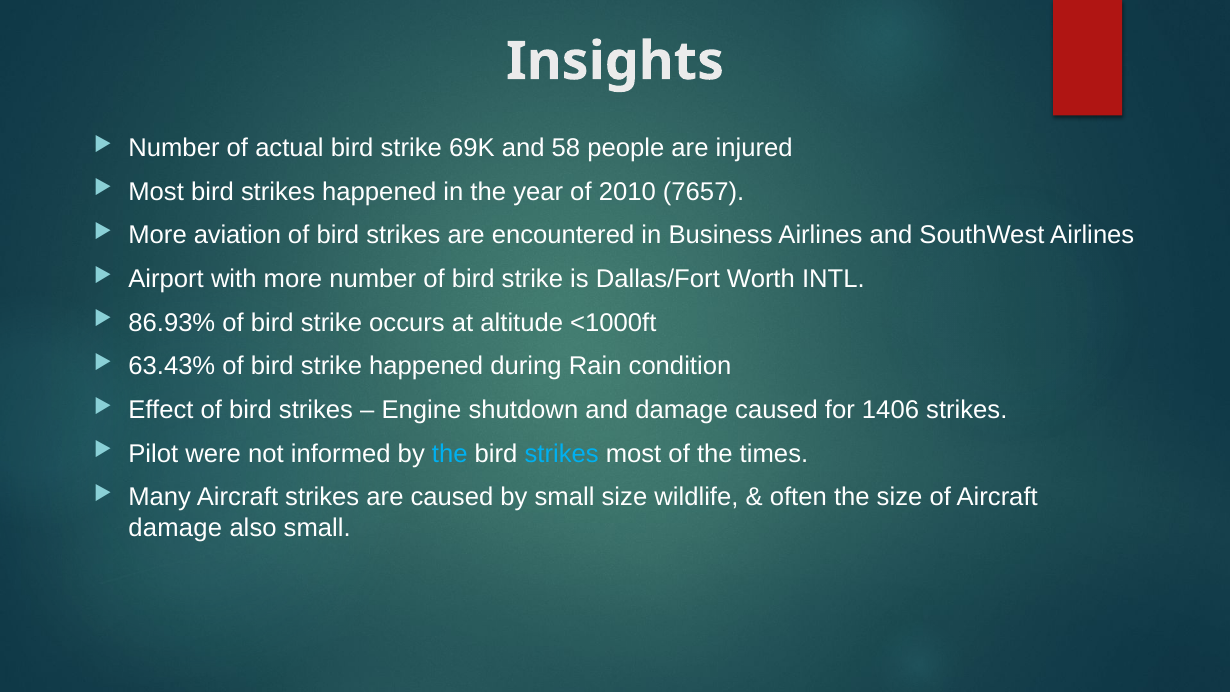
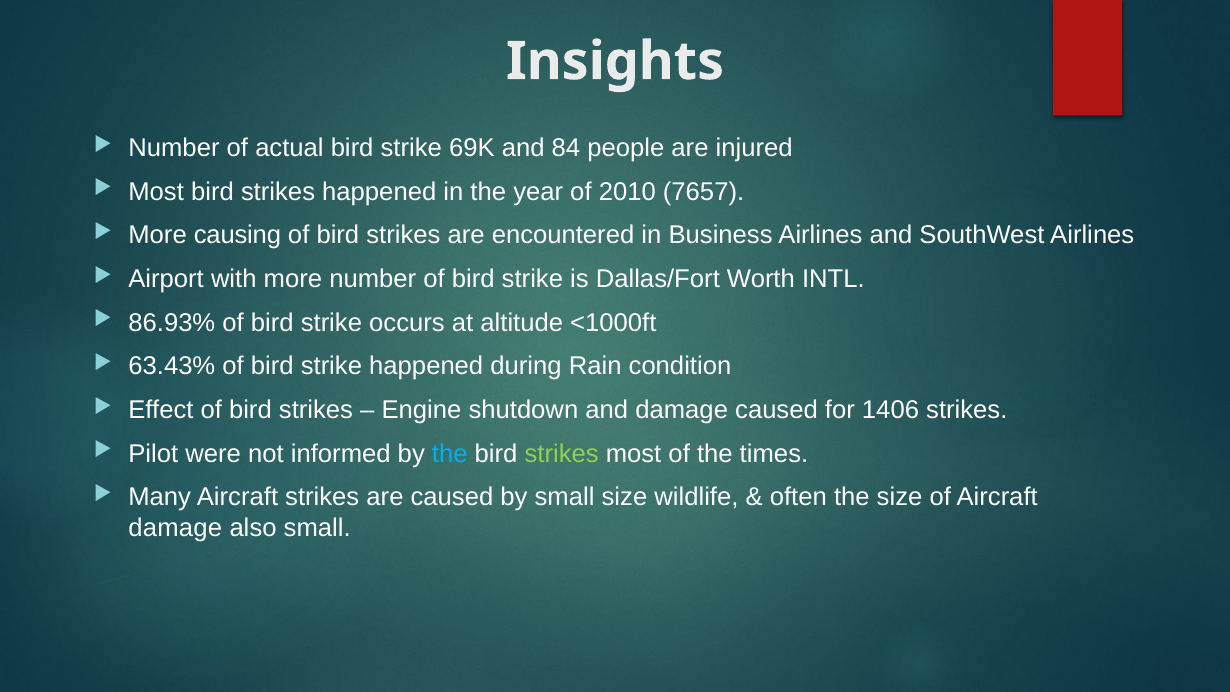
58: 58 -> 84 (566, 148)
aviation: aviation -> causing (237, 235)
strikes colour: light blue -> light green (562, 454)
